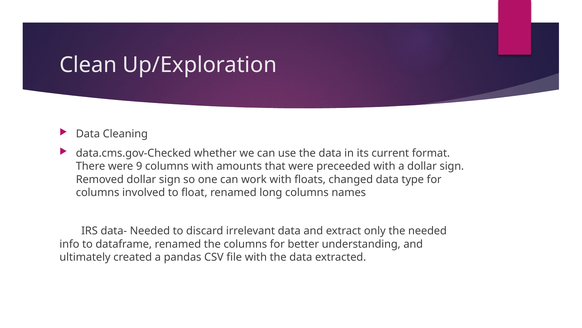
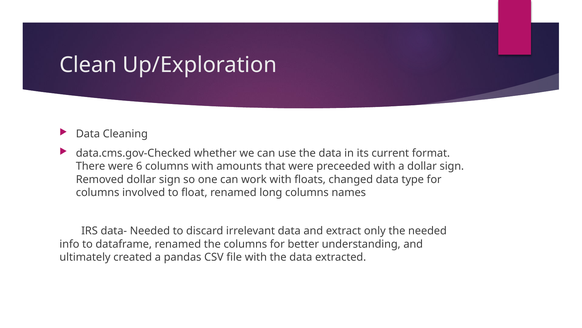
9: 9 -> 6 (139, 166)
